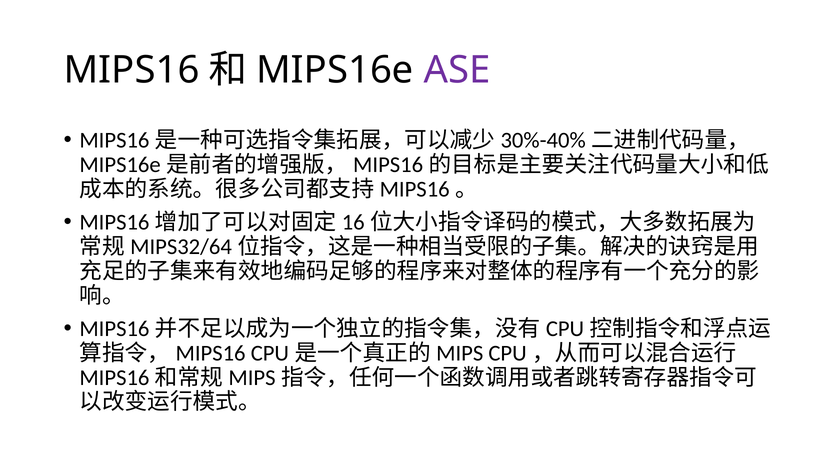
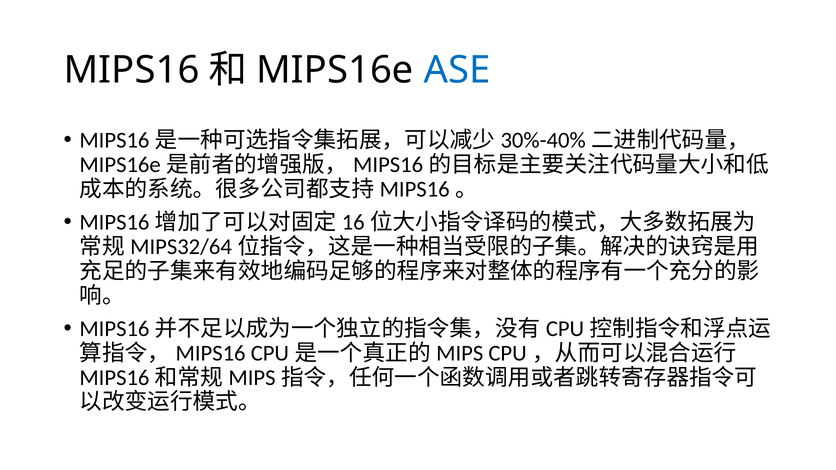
ASE colour: purple -> blue (457, 70)
